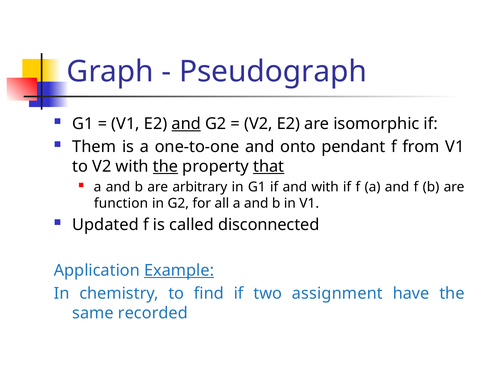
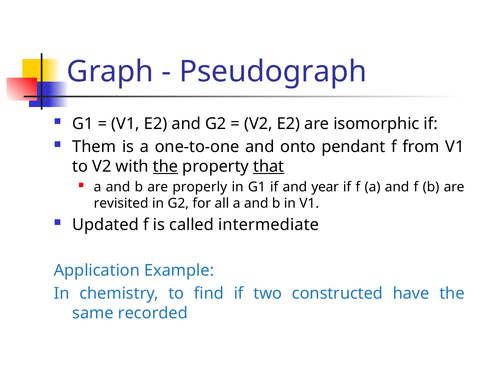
and underline: present -> none (186, 124)
arbitrary: arbitrary -> properly (200, 187)
and with: with -> year (325, 187)
function: function -> revisited (121, 203)
disconnected: disconnected -> intermediate (269, 224)
Example underline: present -> none (179, 270)
assignment: assignment -> constructed (337, 293)
